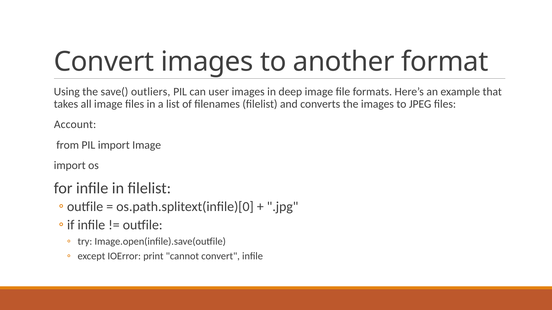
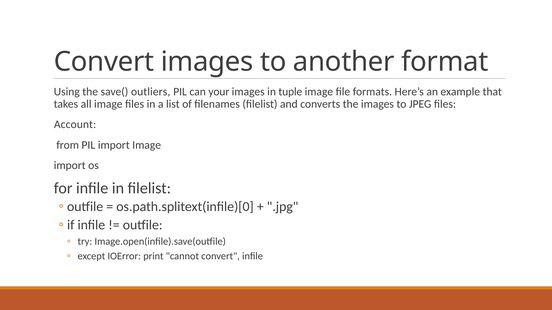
user: user -> your (219, 92)
deep: deep -> tuple (290, 92)
